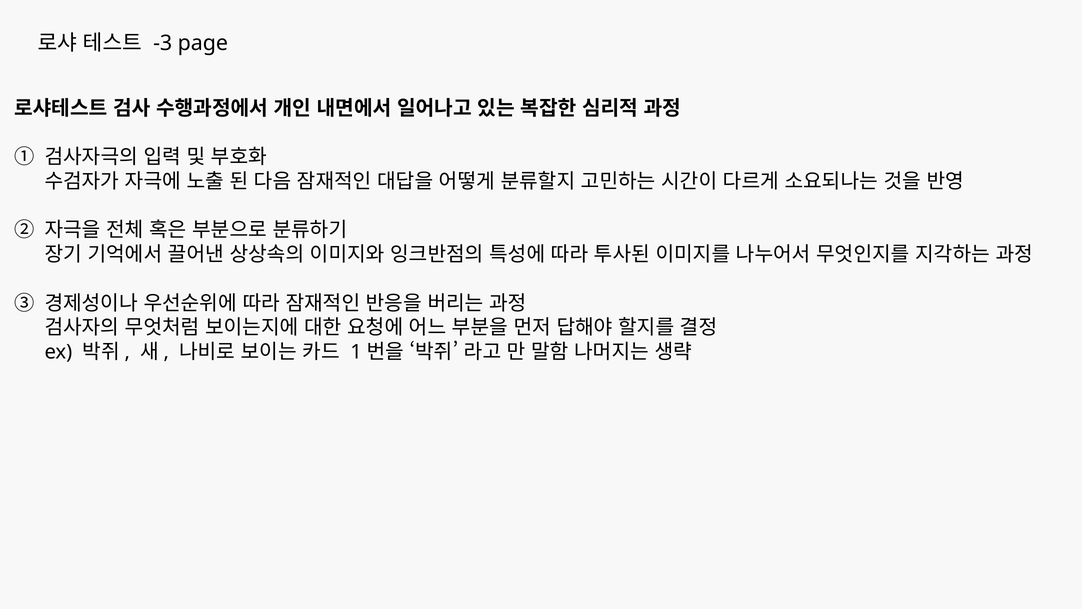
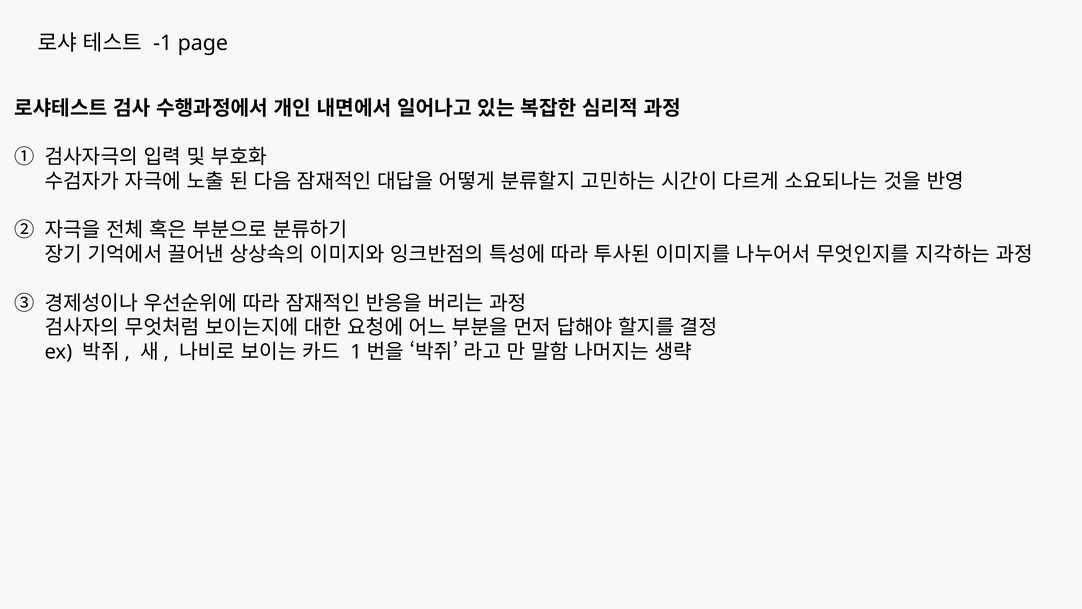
-3: -3 -> -1 (163, 43)
